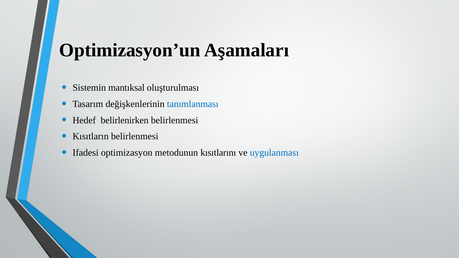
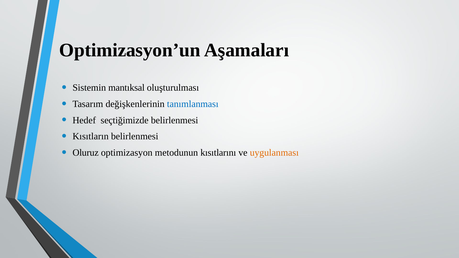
belirlenirken: belirlenirken -> seçtiğimizde (125, 120)
Ifadesi: Ifadesi -> Oluruz (86, 153)
uygulanması colour: blue -> orange (274, 153)
